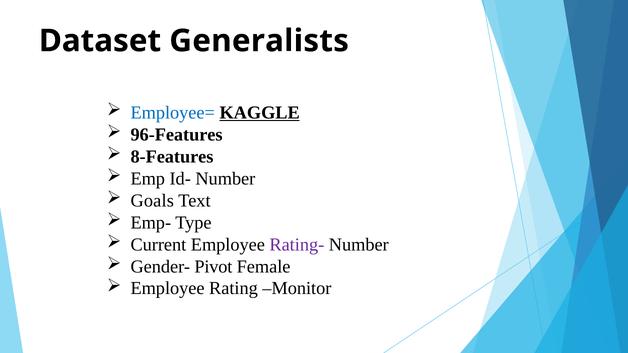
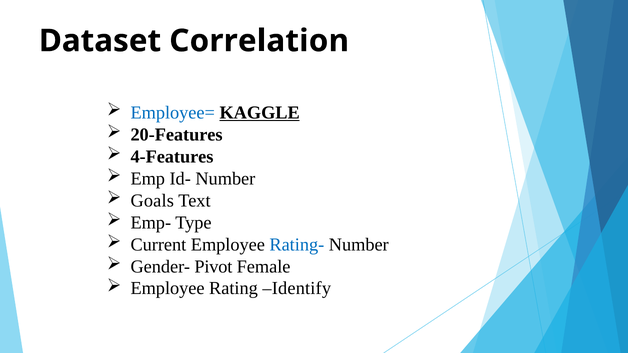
Generalists: Generalists -> Correlation (259, 41)
96-Features: 96-Features -> 20-Features (177, 135)
8-Features: 8-Features -> 4-Features (172, 157)
Rating- colour: purple -> blue (297, 245)
Monitor: Monitor -> Identify (297, 289)
